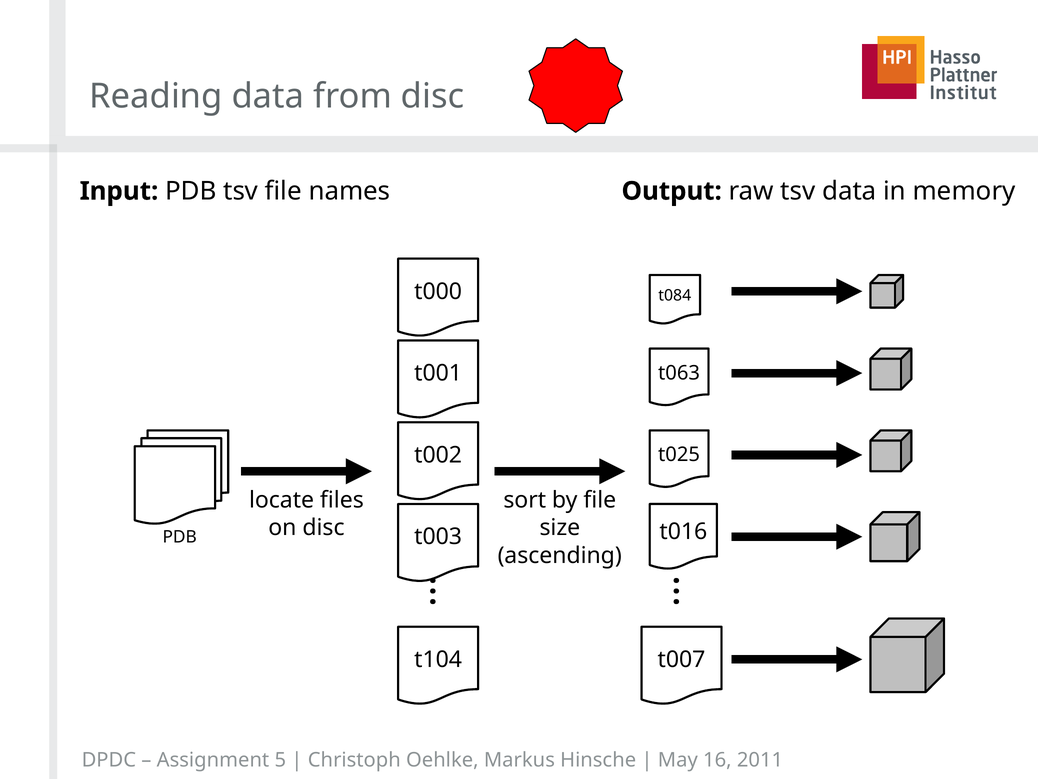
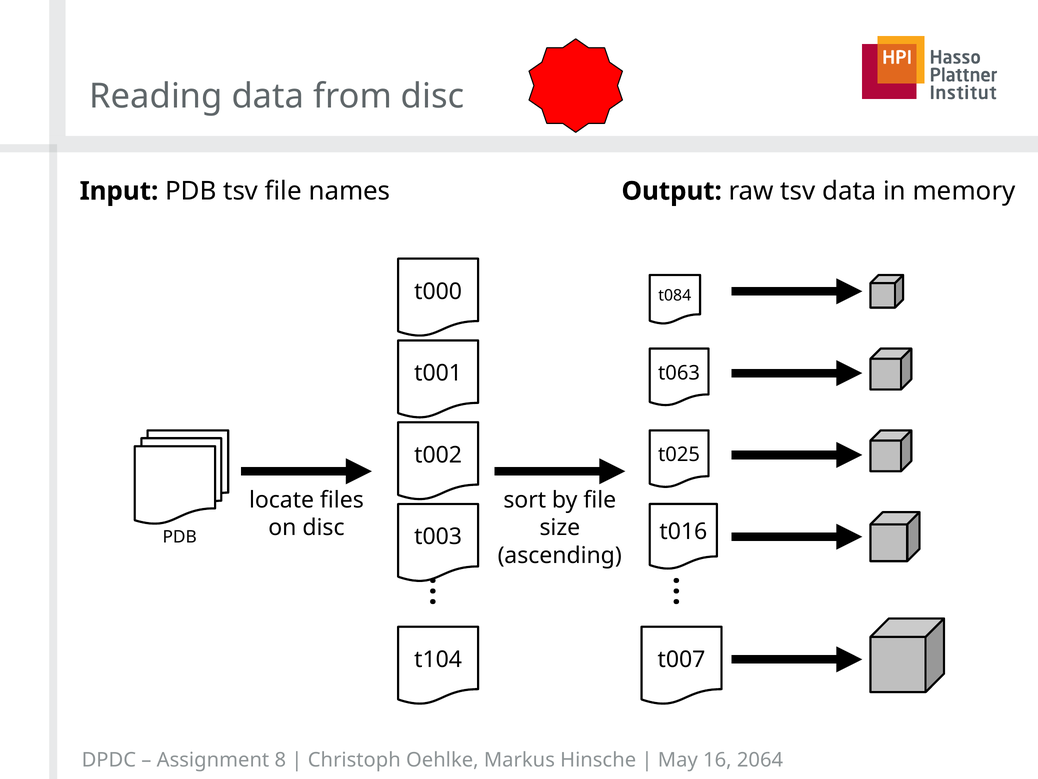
5: 5 -> 8 (280, 759)
2011: 2011 -> 2064 (760, 759)
